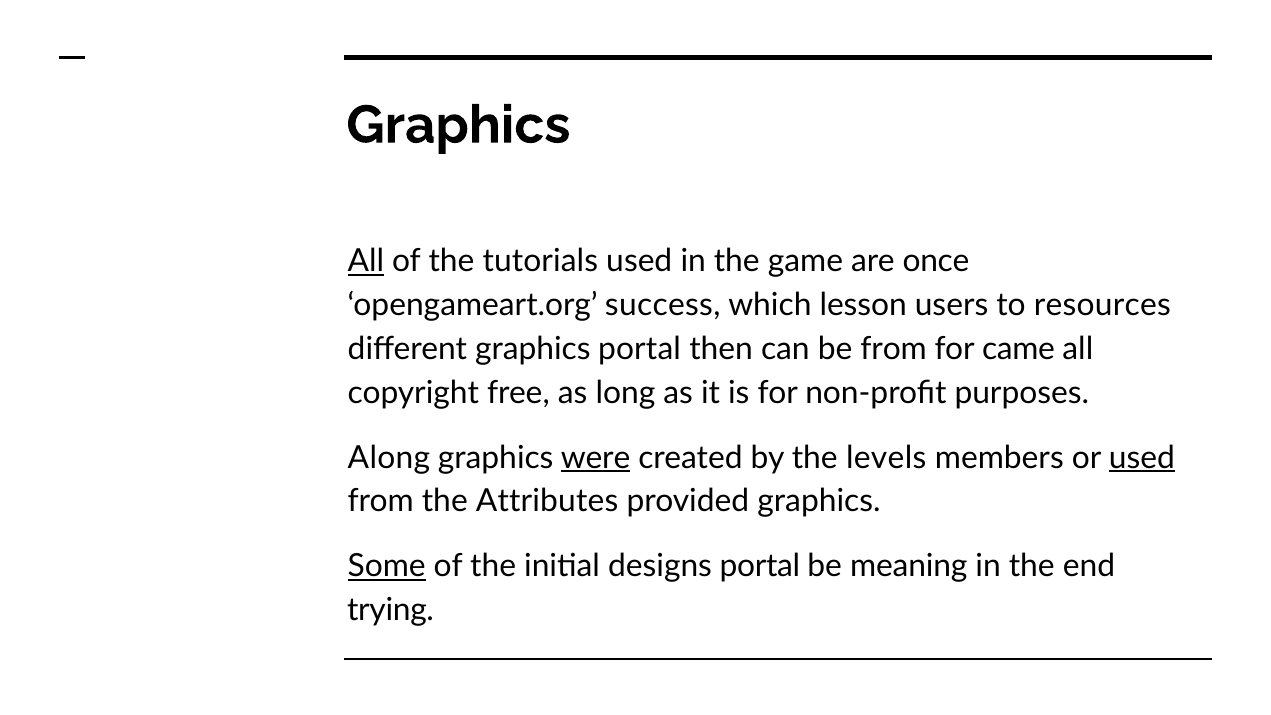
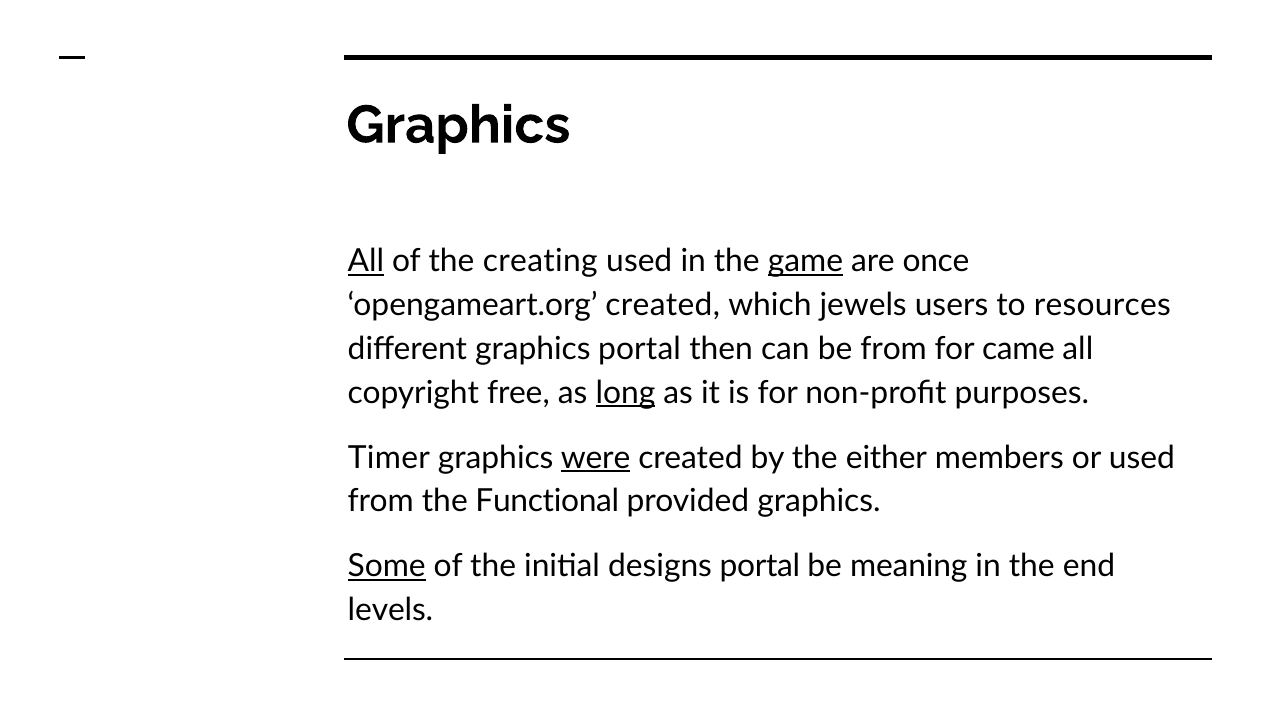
tutorials: tutorials -> creating (540, 261)
game underline: none -> present (806, 261)
opengameart.org success: success -> created (663, 305)
lesson: lesson -> jewels (863, 305)
long underline: none -> present (625, 393)
Along: Along -> Timer (389, 458)
levels: levels -> either (886, 458)
used underline: present -> none (1142, 458)
Attributes: Attributes -> Functional (547, 501)
trying: trying -> levels (390, 610)
